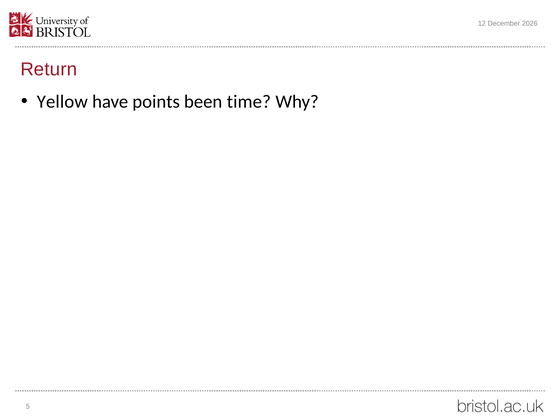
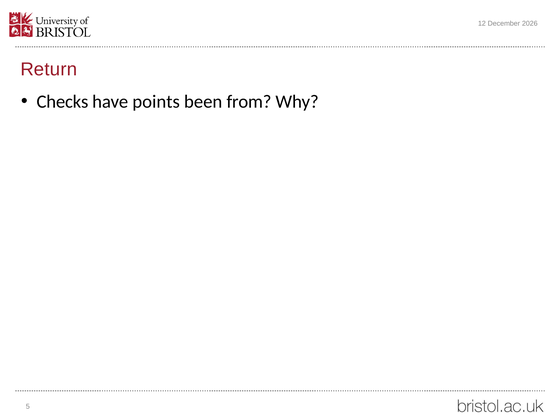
Yellow: Yellow -> Checks (62, 102)
time: time -> from (249, 102)
